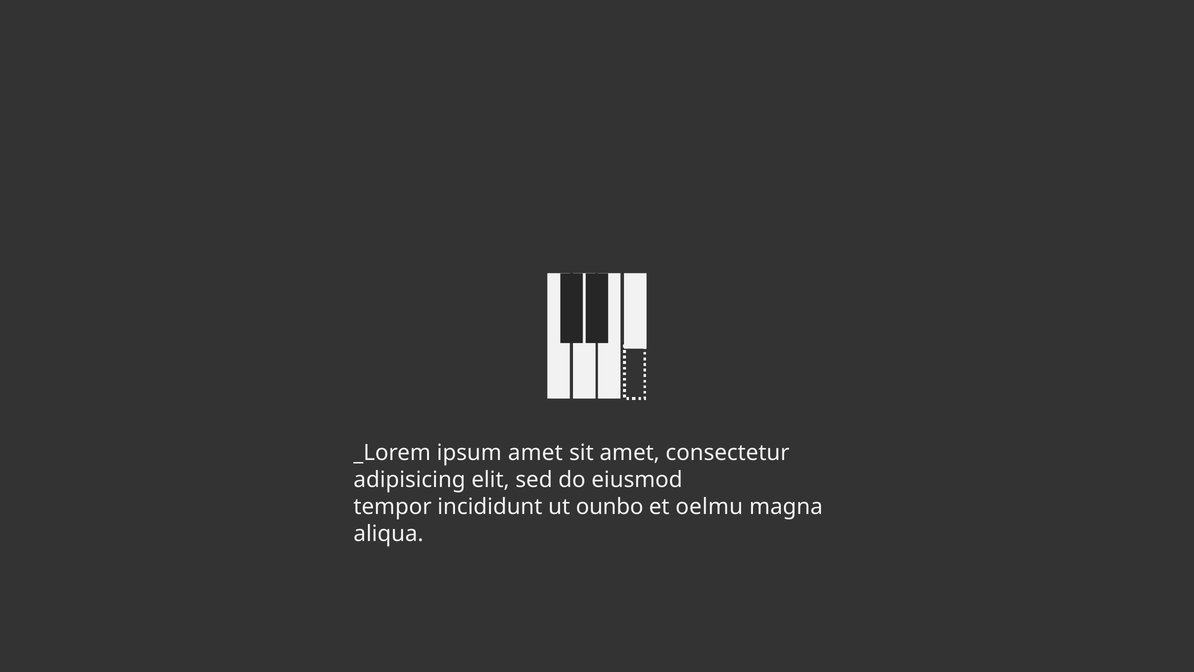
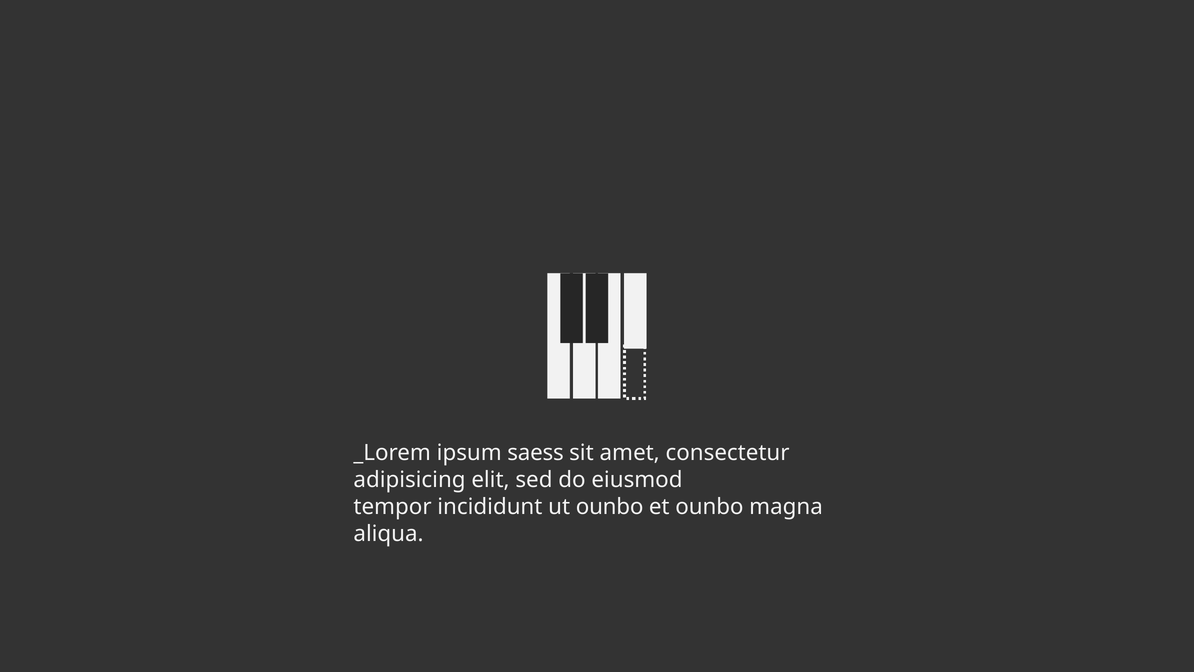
ipsum amet: amet -> saess (536, 453)
et oelmu: oelmu -> ounbo (709, 506)
